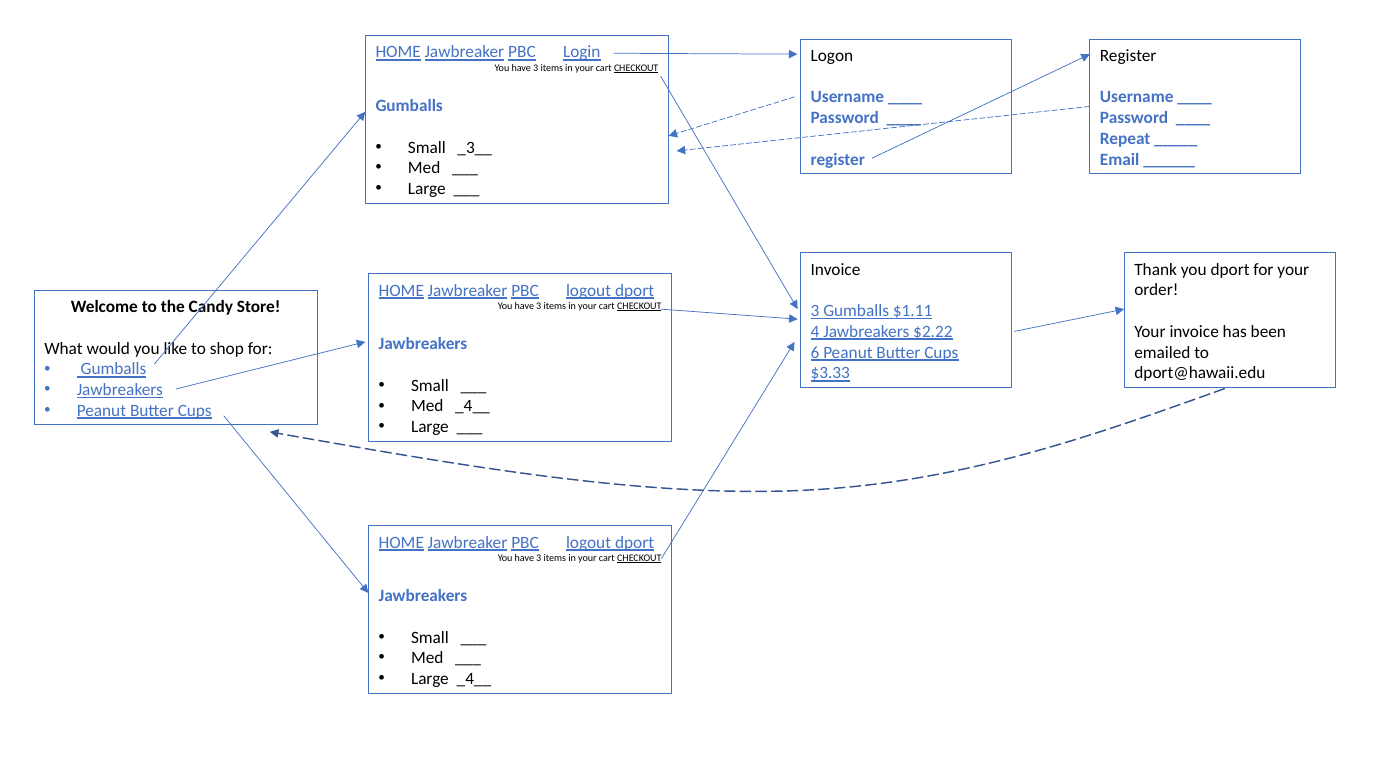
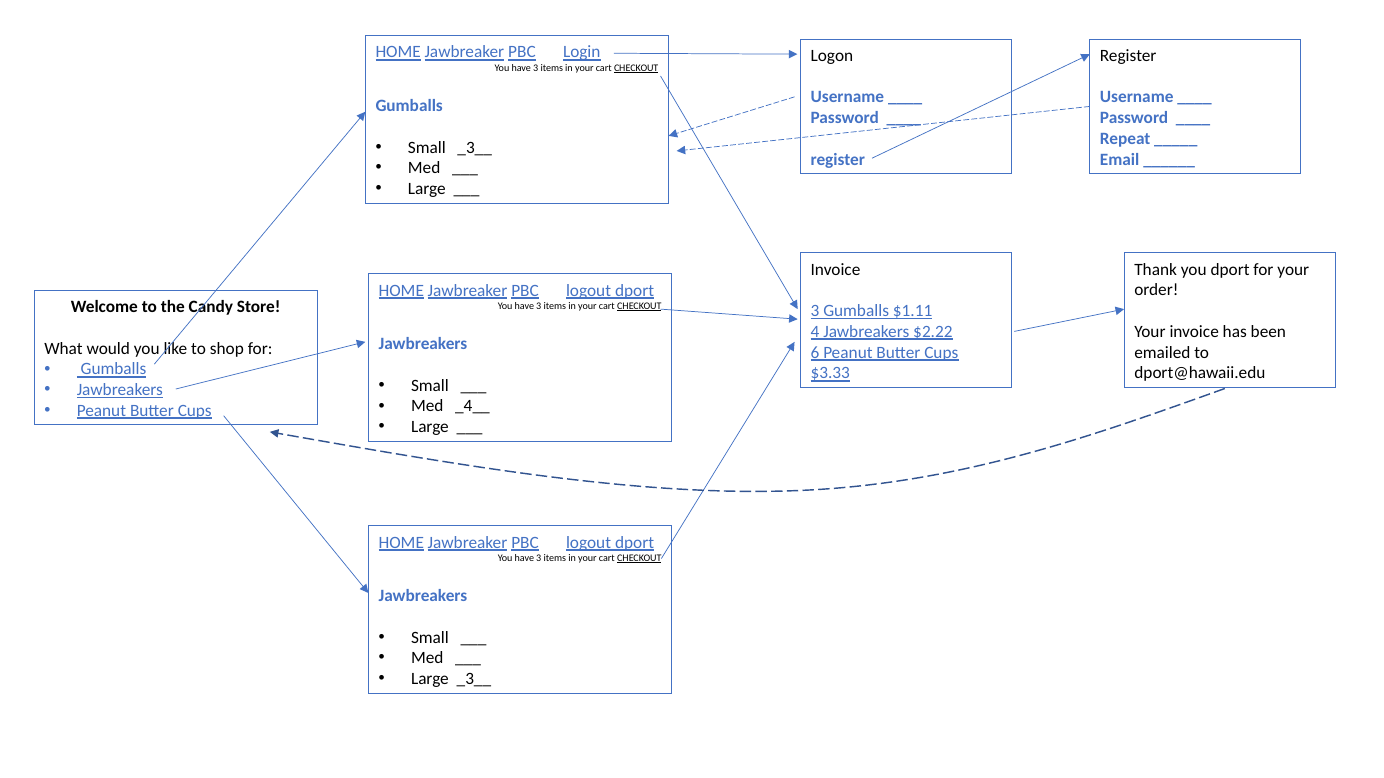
Large _4__: _4__ -> _3__ (474, 679)
